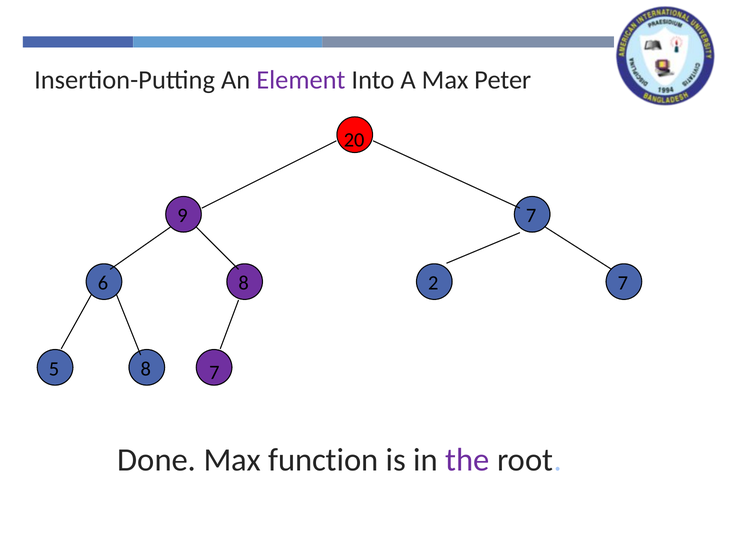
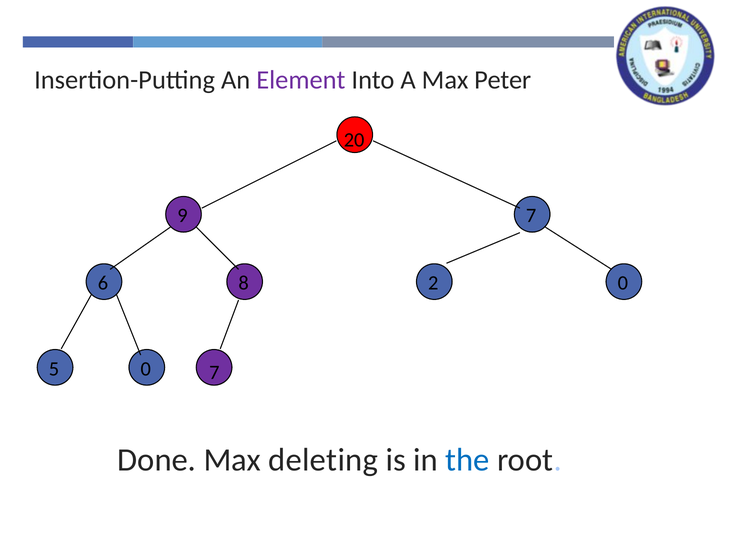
2 7: 7 -> 0 (623, 283)
5 8: 8 -> 0 (146, 368)
function: function -> deleting (323, 460)
the colour: purple -> blue (468, 460)
